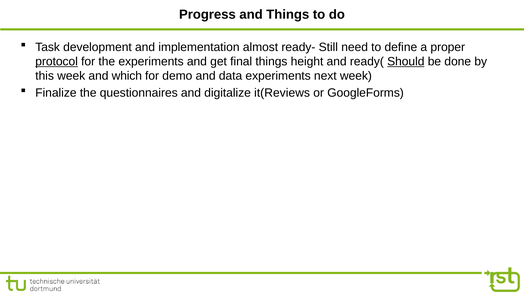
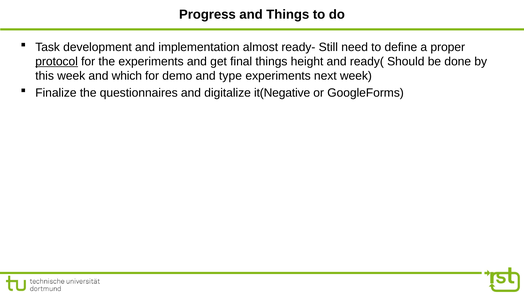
Should underline: present -> none (406, 61)
data: data -> type (230, 76)
it(Reviews: it(Reviews -> it(Negative (282, 93)
